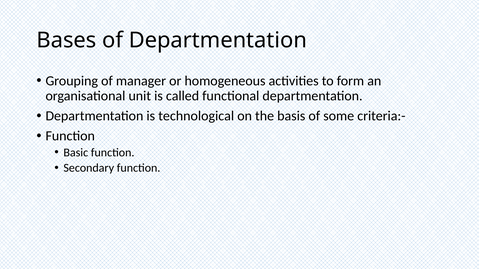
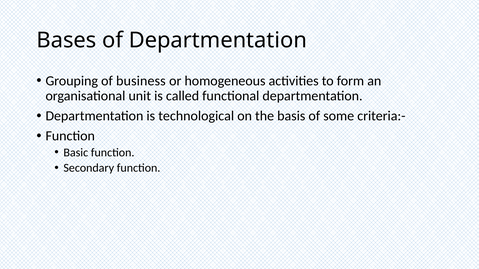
manager: manager -> business (141, 81)
